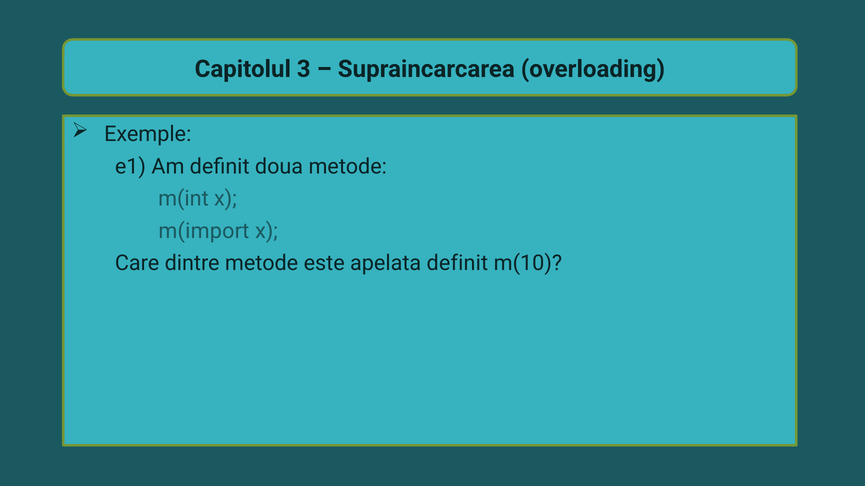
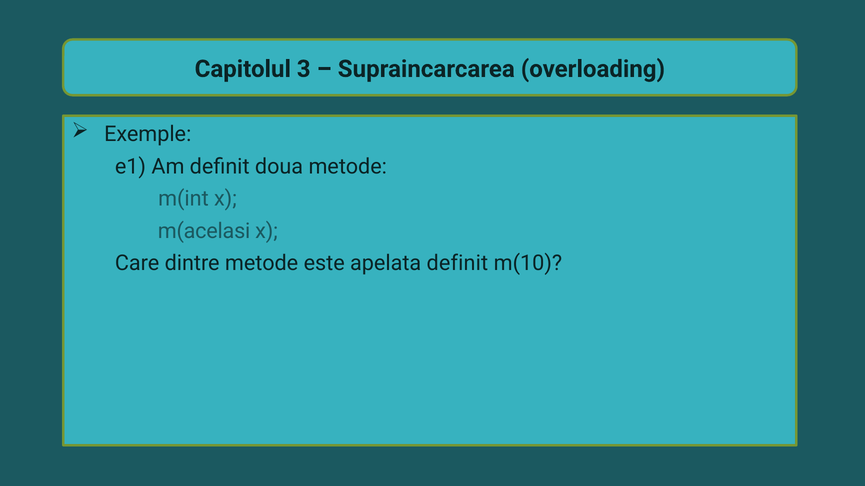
m(import: m(import -> m(acelasi (204, 231)
